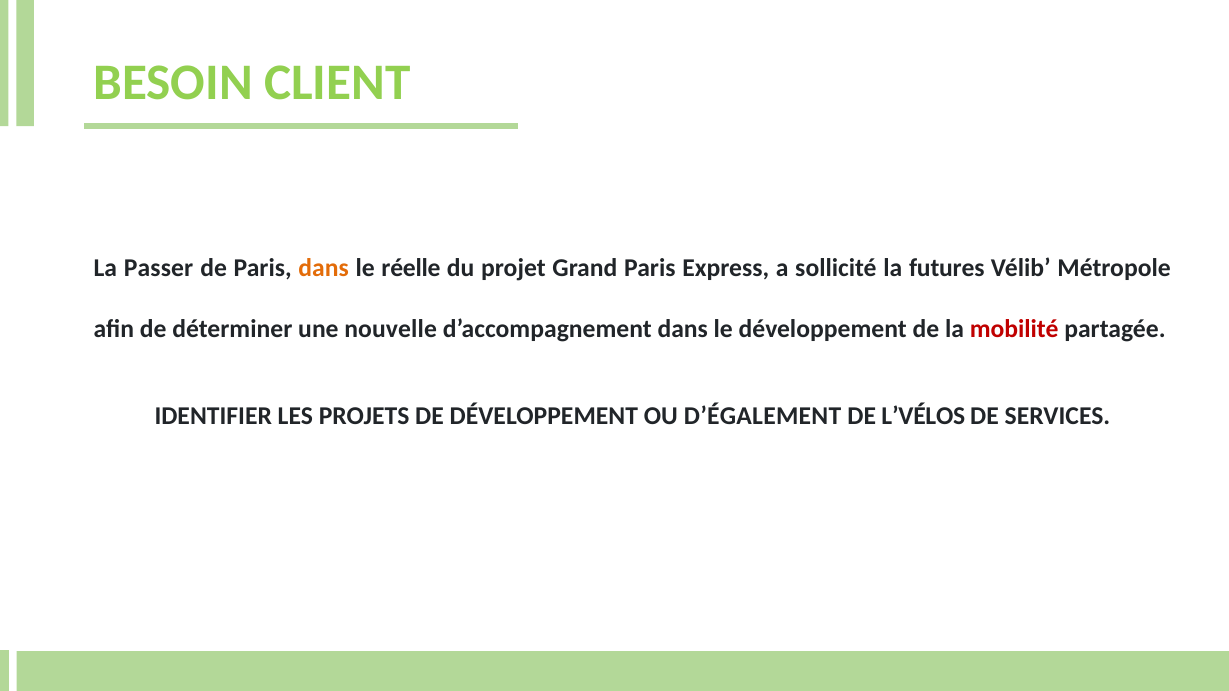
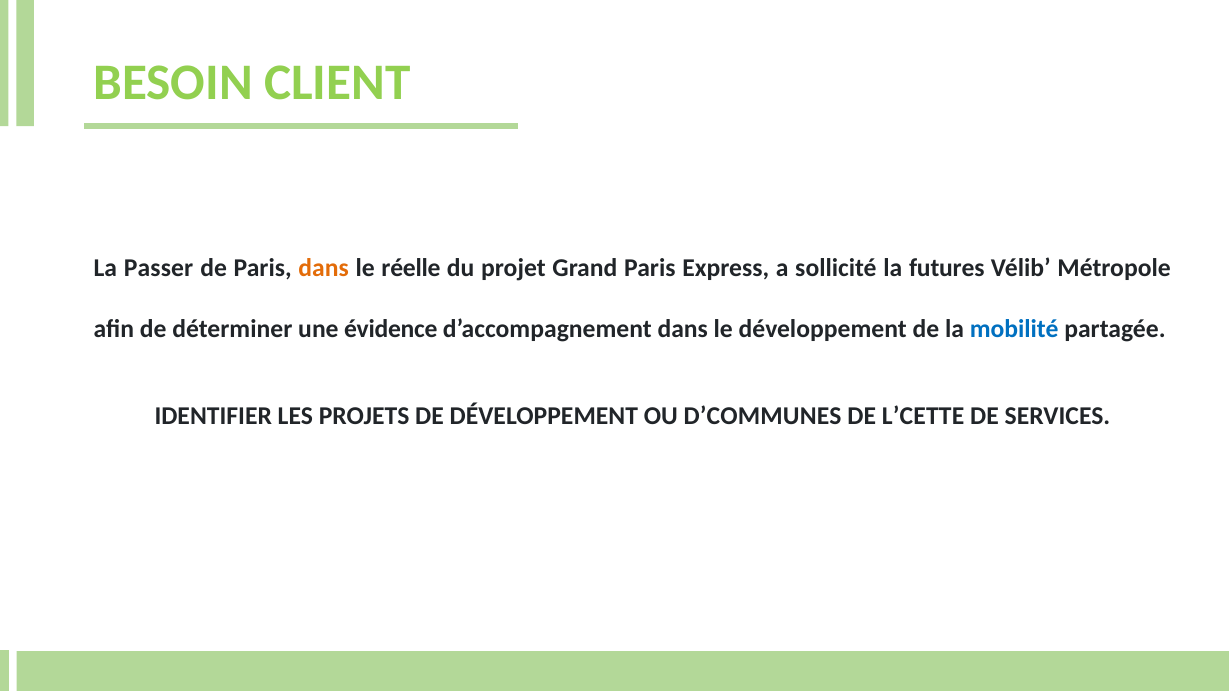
nouvelle: nouvelle -> évidence (391, 329)
mobilité colour: red -> blue (1014, 329)
D’ÉGALEMENT: D’ÉGALEMENT -> D’COMMUNES (763, 416)
L’VÉLOS: L’VÉLOS -> L’CETTE (923, 416)
